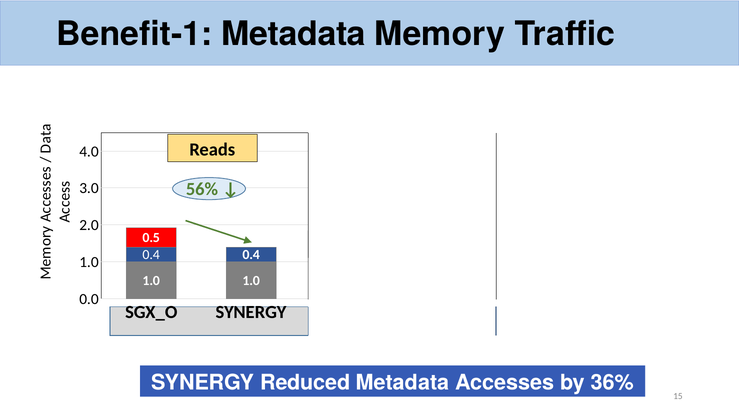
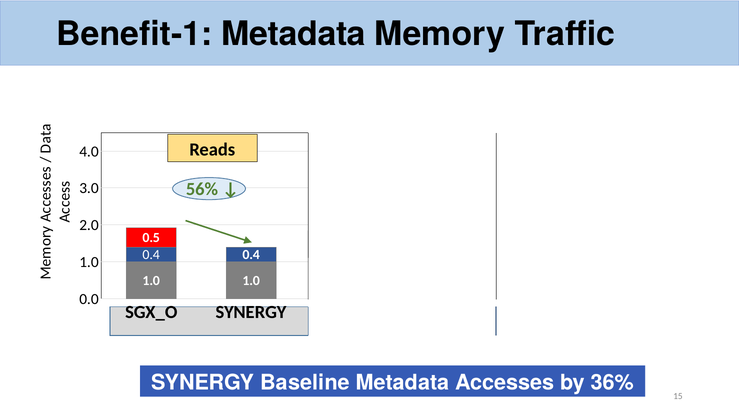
Reduced: Reduced -> Baseline (305, 383)
